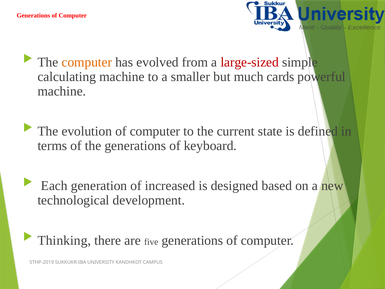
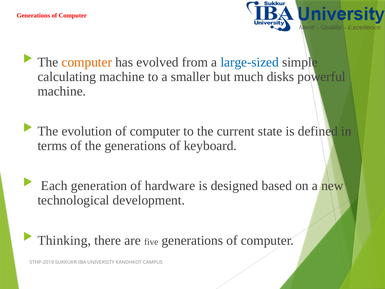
large-sized colour: red -> blue (250, 62)
cards: cards -> disks (280, 77)
increased: increased -> hardware (170, 186)
